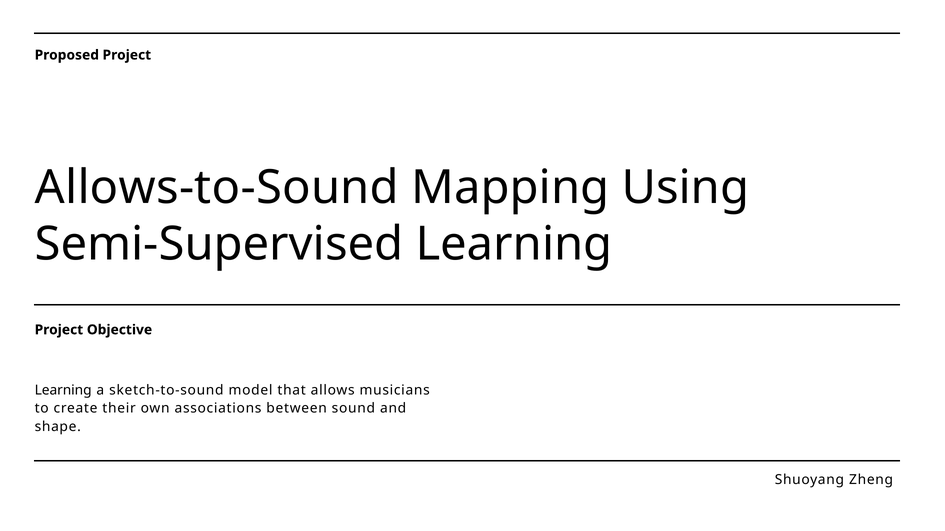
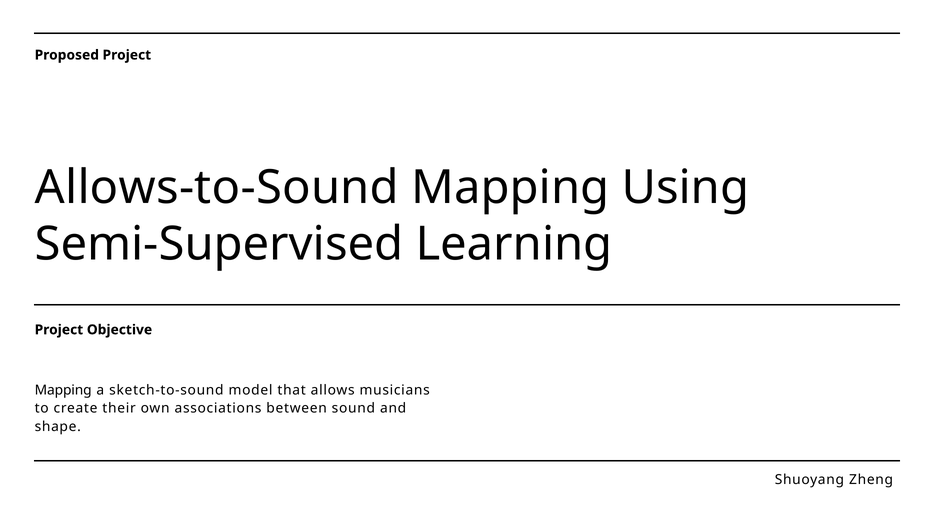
Learning: Learning -> Mapping (63, 391)
